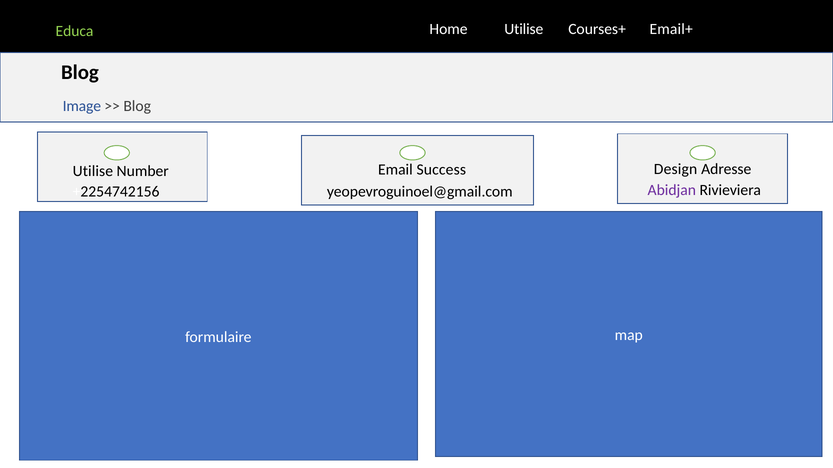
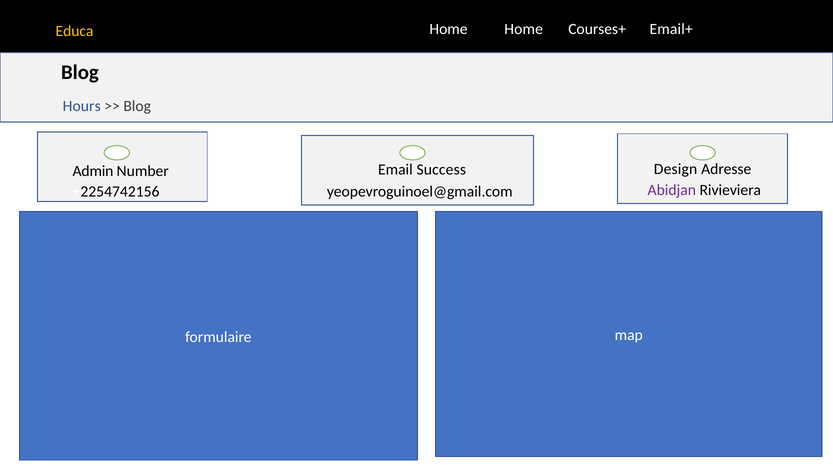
Utilise: Utilise -> Home (524, 29)
Educa colour: light green -> yellow (74, 31)
Image: Image -> Hours (82, 106)
Utilise: Utilise -> Admin (93, 171)
